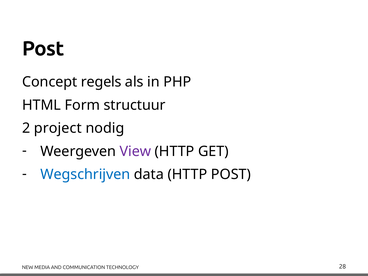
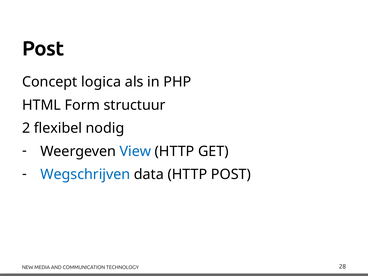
regels: regels -> logica (101, 82)
project: project -> flexibel (58, 128)
View colour: purple -> blue (135, 151)
